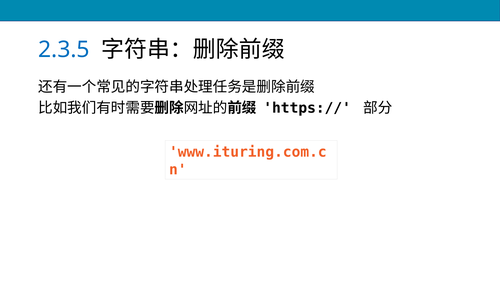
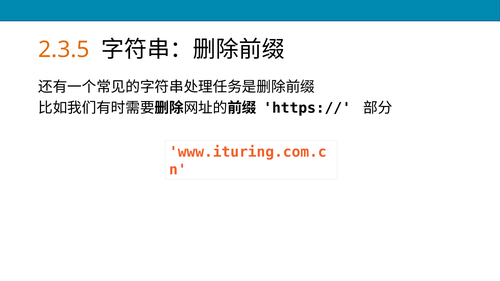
2.3.5 colour: blue -> orange (64, 50)
